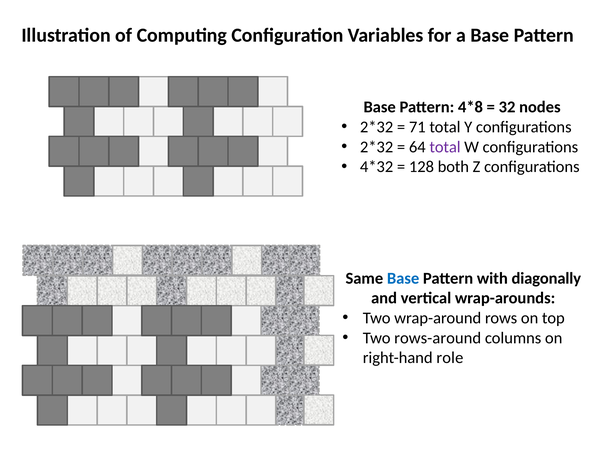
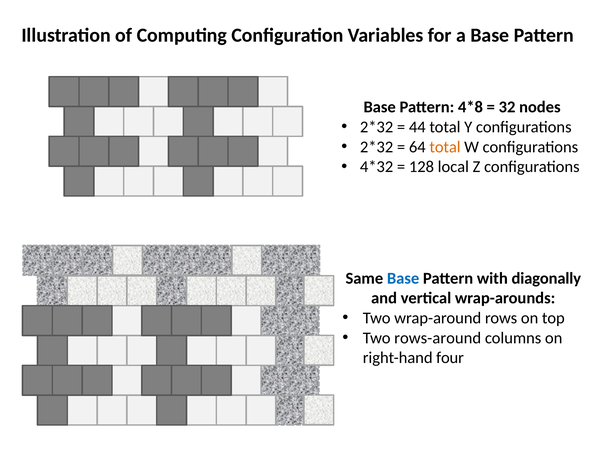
71: 71 -> 44 (417, 127)
total colour: purple -> orange (445, 147)
both: both -> local (453, 167)
role: role -> four (450, 357)
